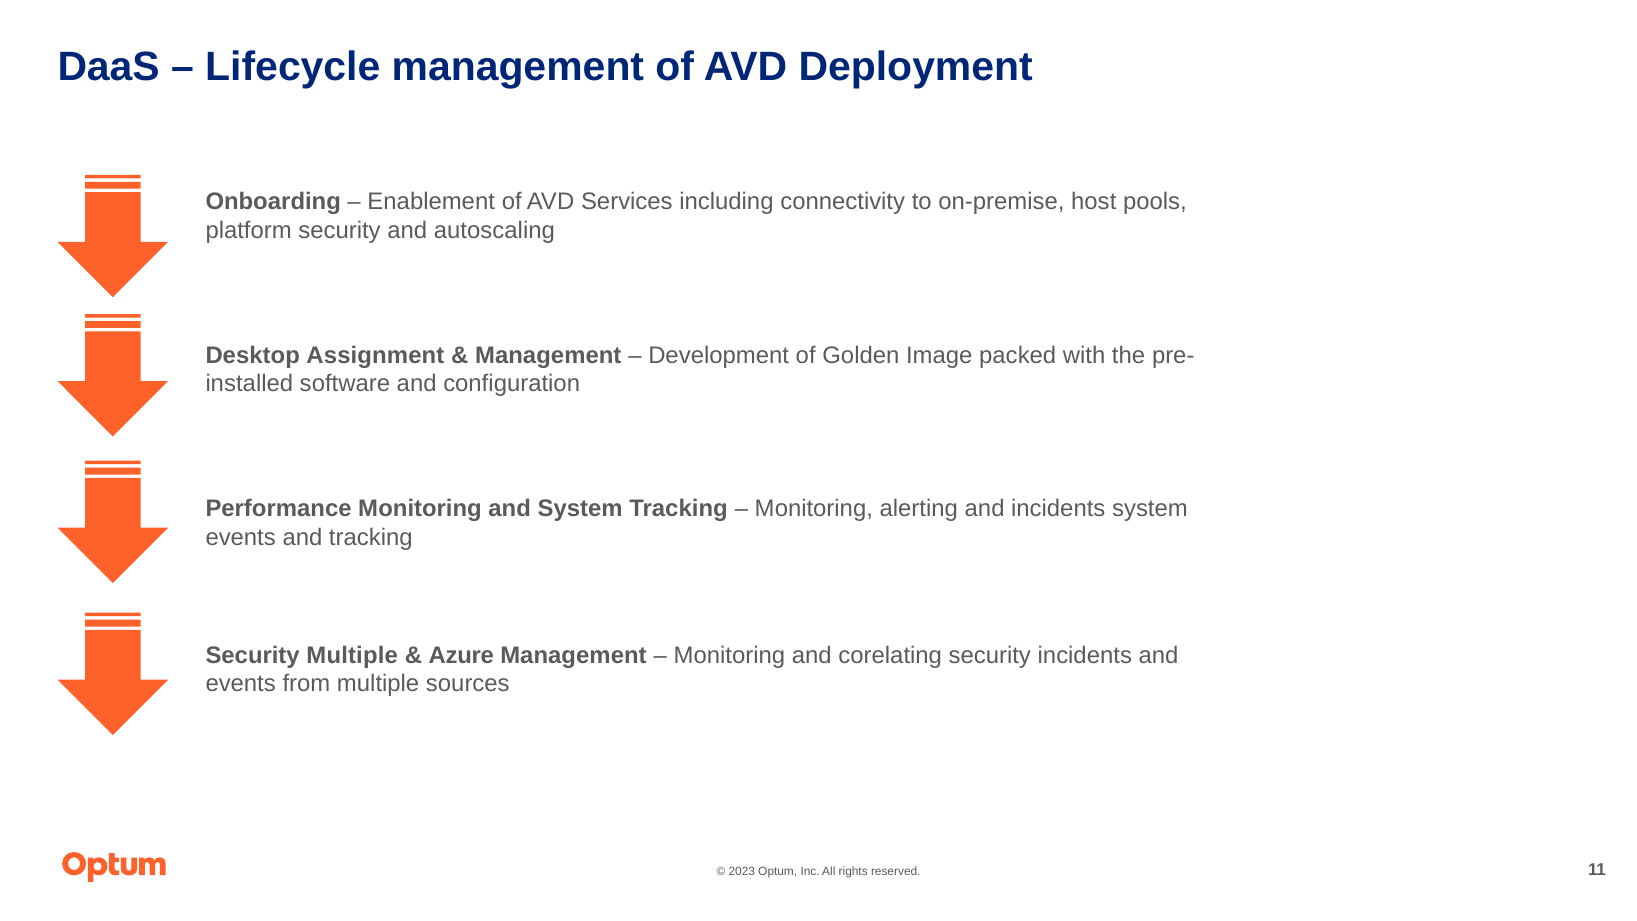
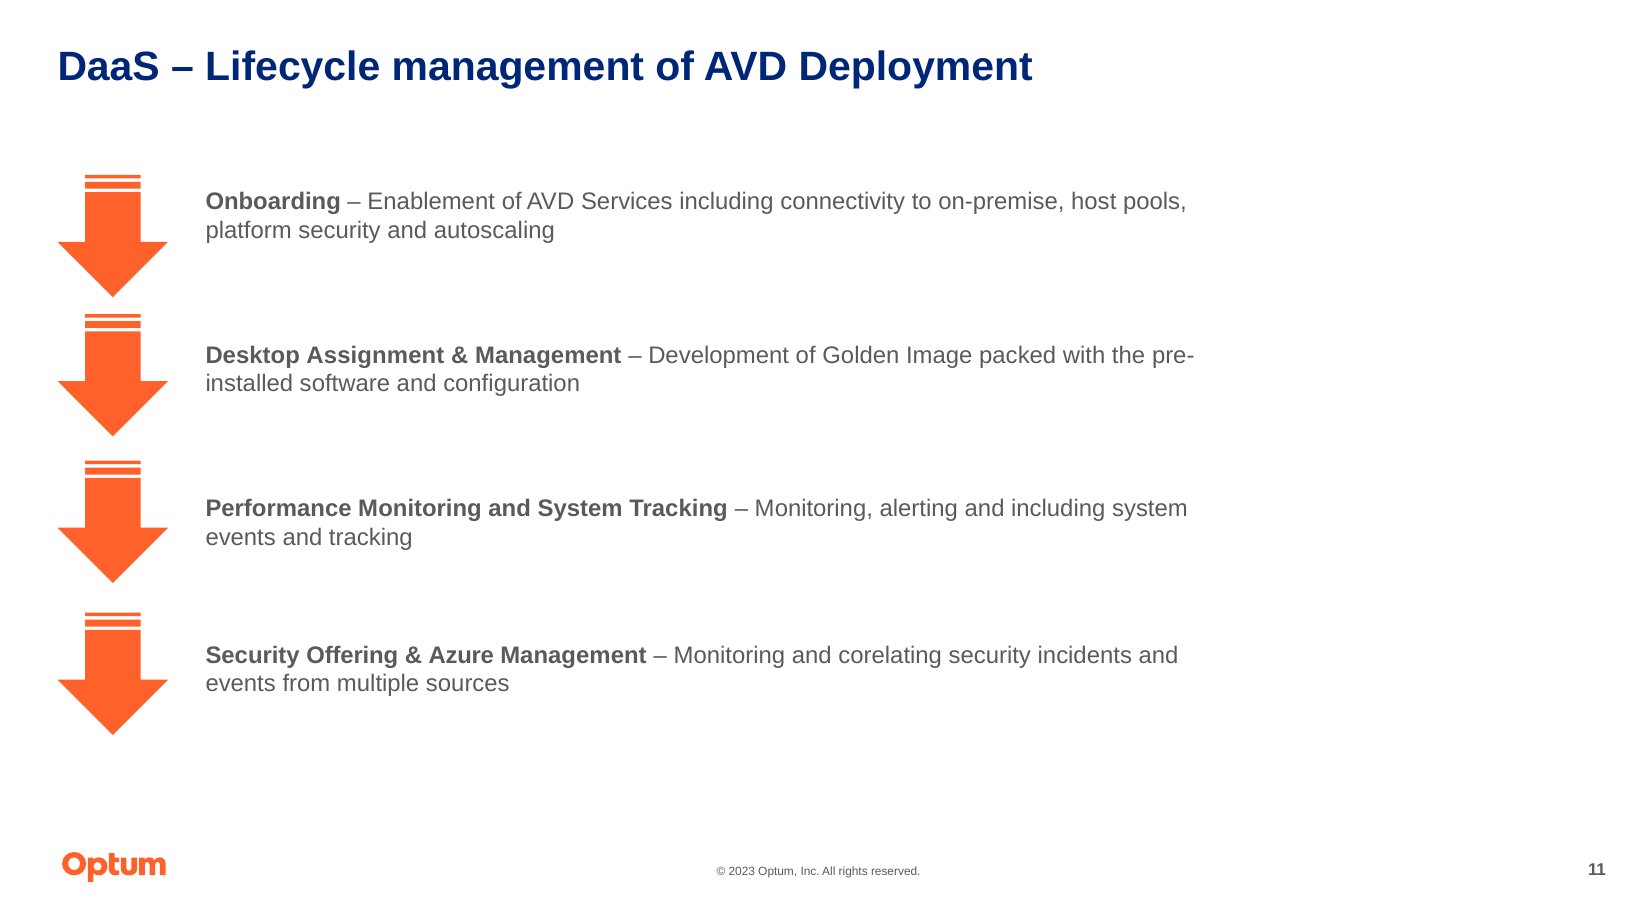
and incidents: incidents -> including (1058, 509)
Security Multiple: Multiple -> Offering (352, 655)
